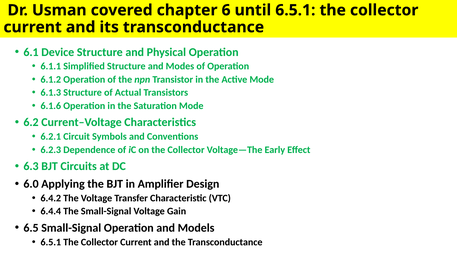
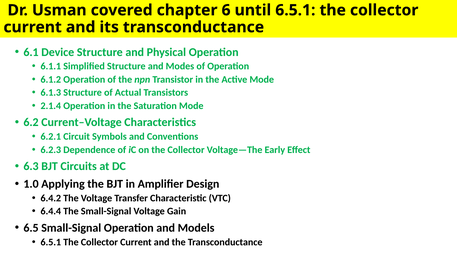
6.1.6: 6.1.6 -> 2.1.4 (51, 106)
6.0: 6.0 -> 1.0 (31, 184)
